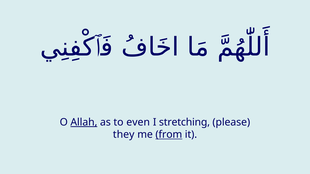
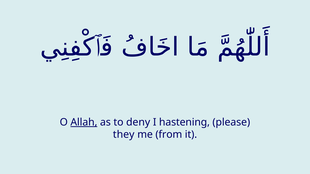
even: even -> deny (138, 122)
stretching: stretching -> hastening (184, 122)
from underline: present -> none (169, 135)
